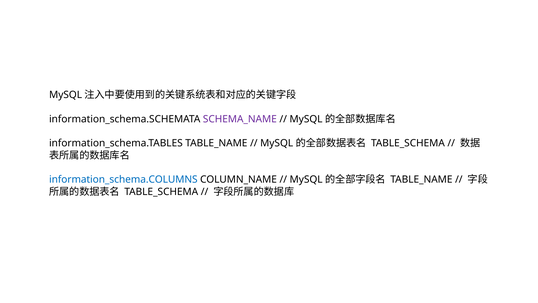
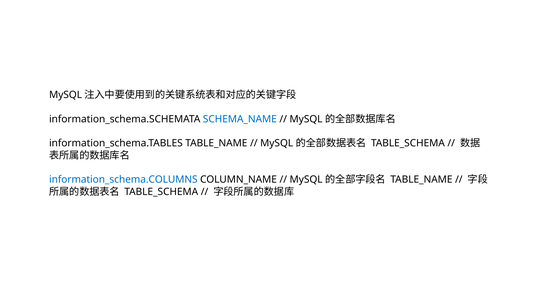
SCHEMA_NAME colour: purple -> blue (240, 119)
